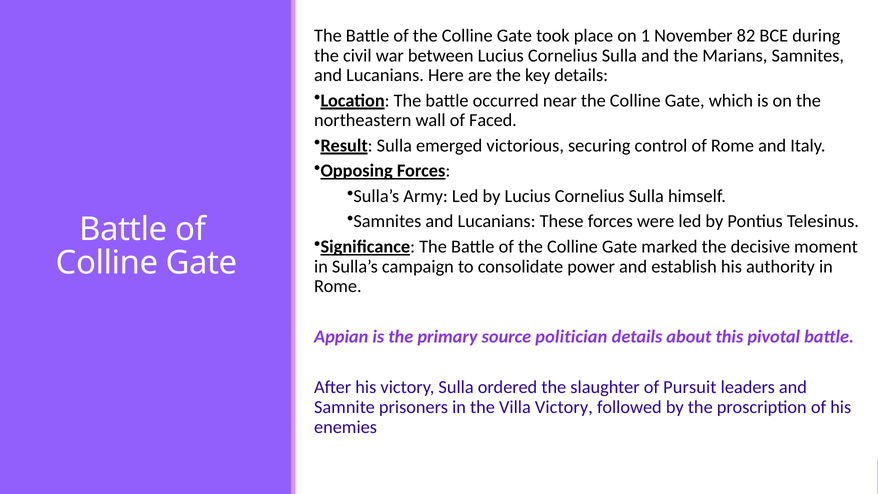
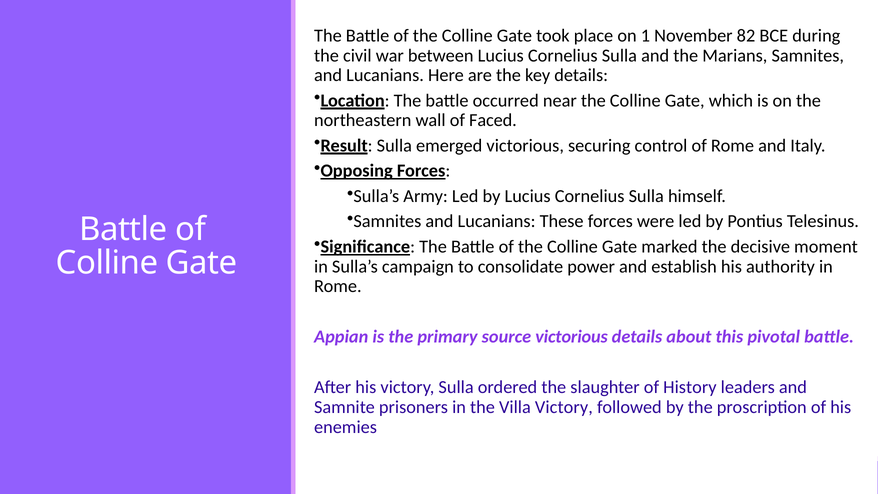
source politician: politician -> victorious (572, 337)
Pursuit: Pursuit -> History (690, 387)
